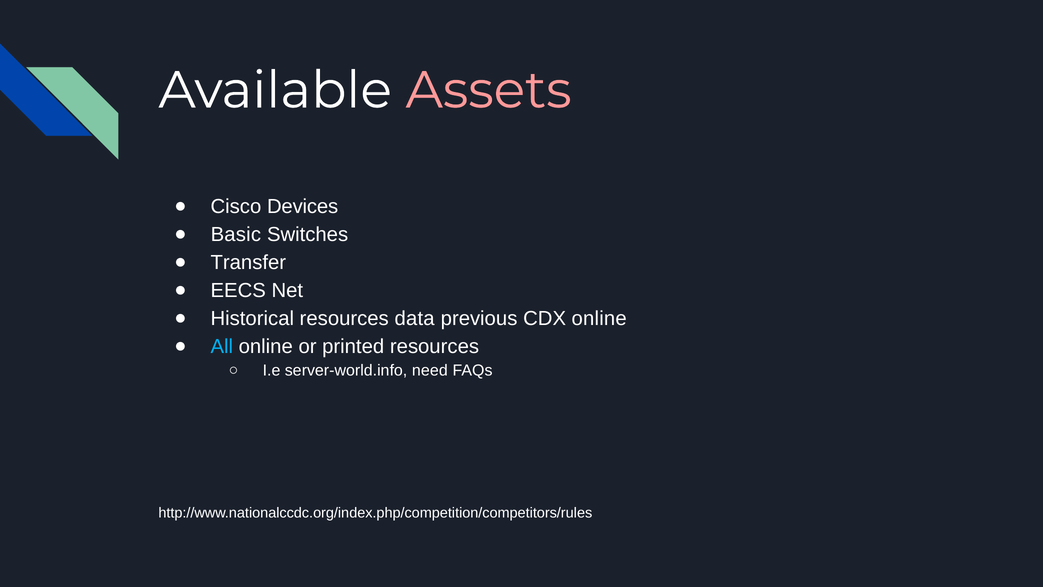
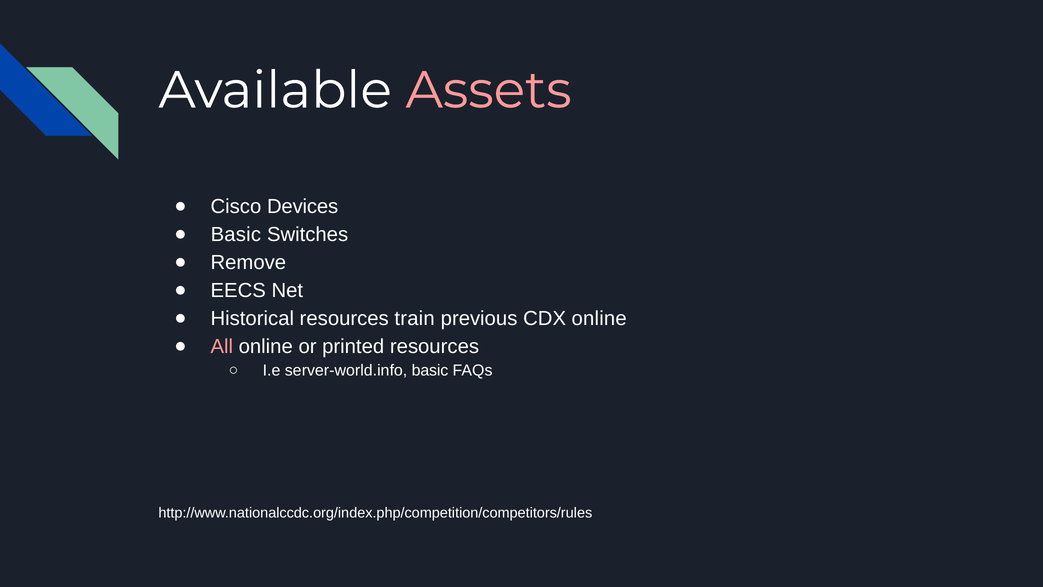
Transfer: Transfer -> Remove (248, 262)
data: data -> train (415, 318)
All colour: light blue -> pink (222, 346)
server-world.info need: need -> basic (430, 371)
